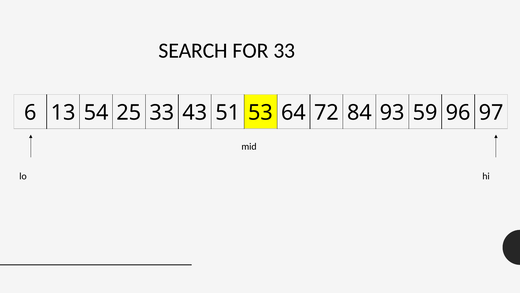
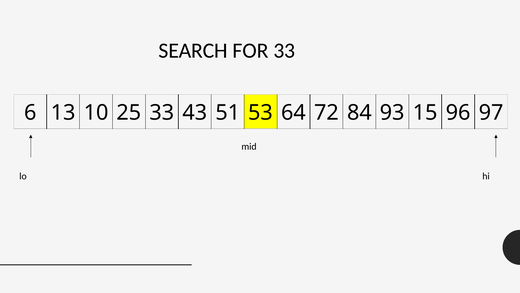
54: 54 -> 10 (96, 112)
59: 59 -> 15 (425, 112)
